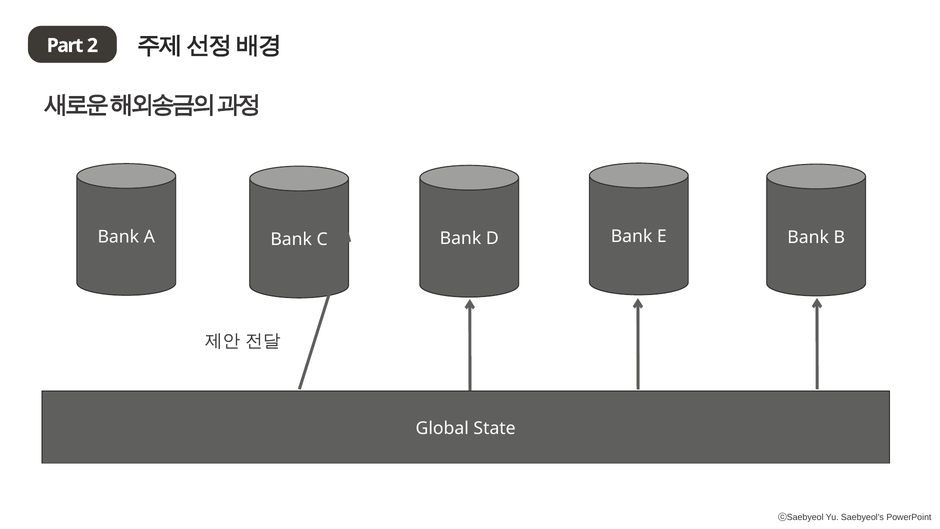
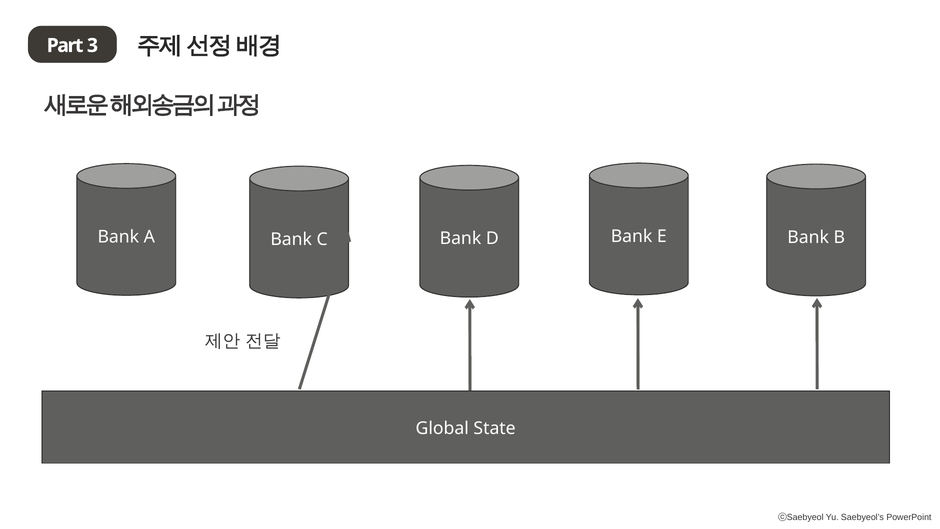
2: 2 -> 3 (93, 46)
